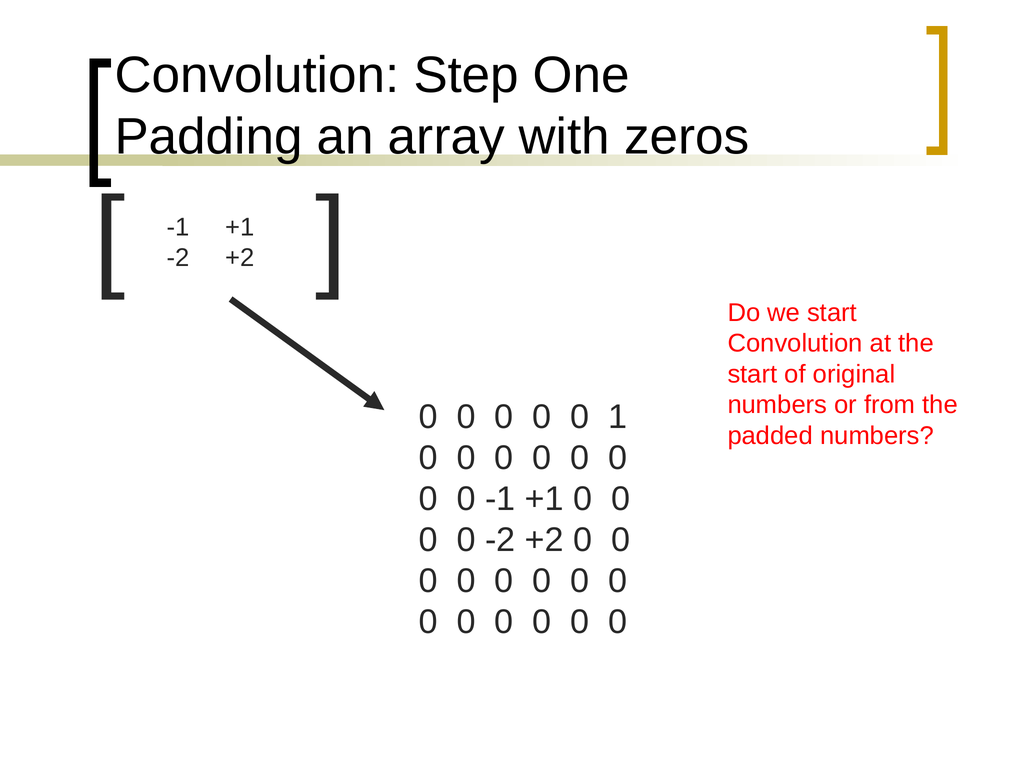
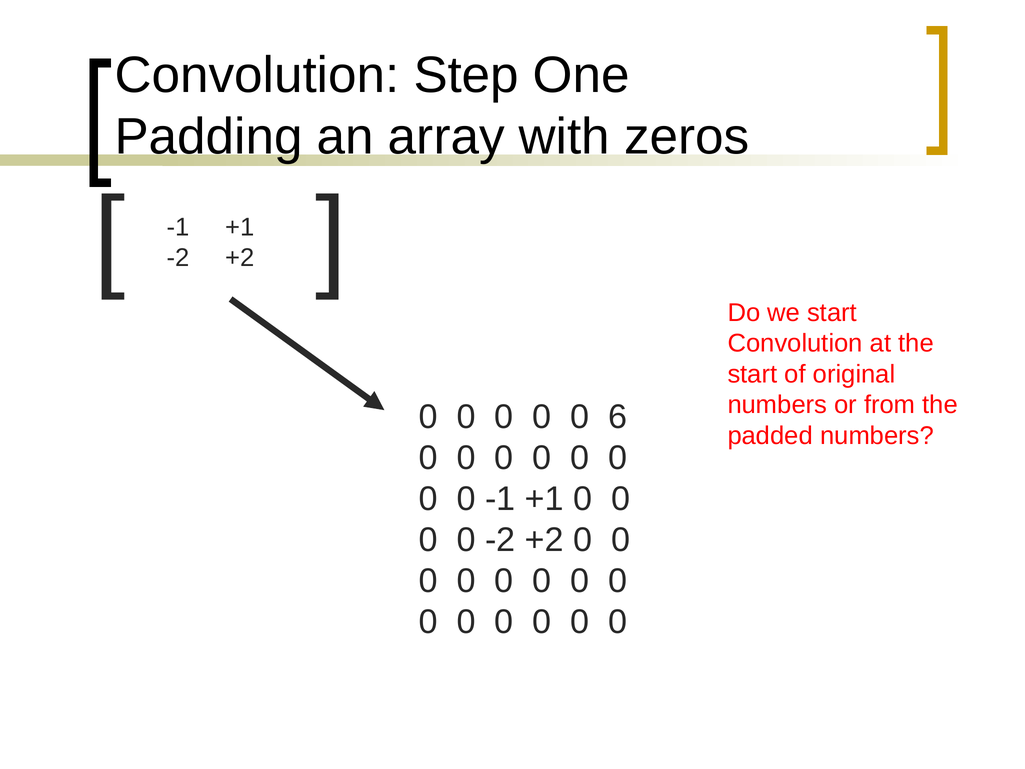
1: 1 -> 6 (618, 417)
